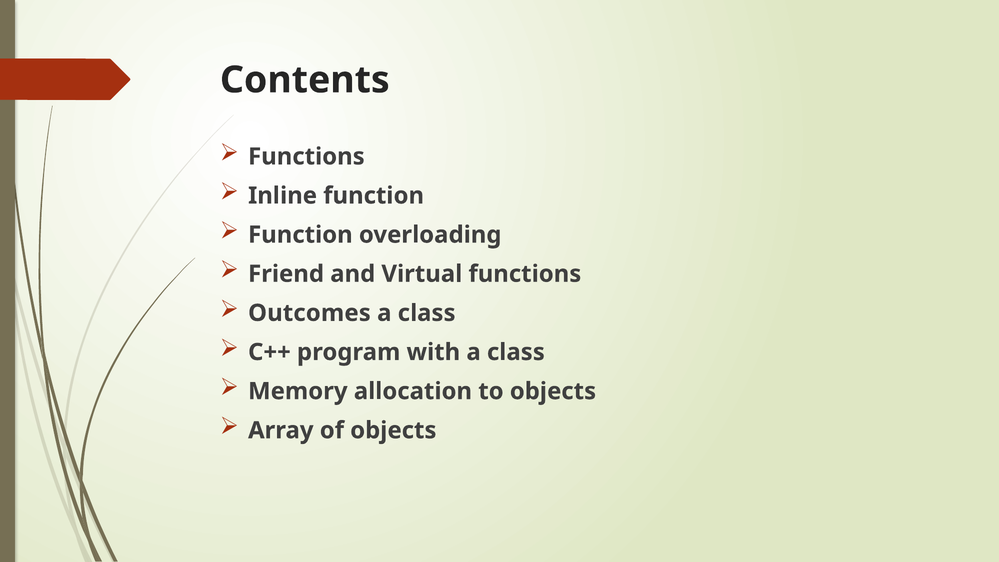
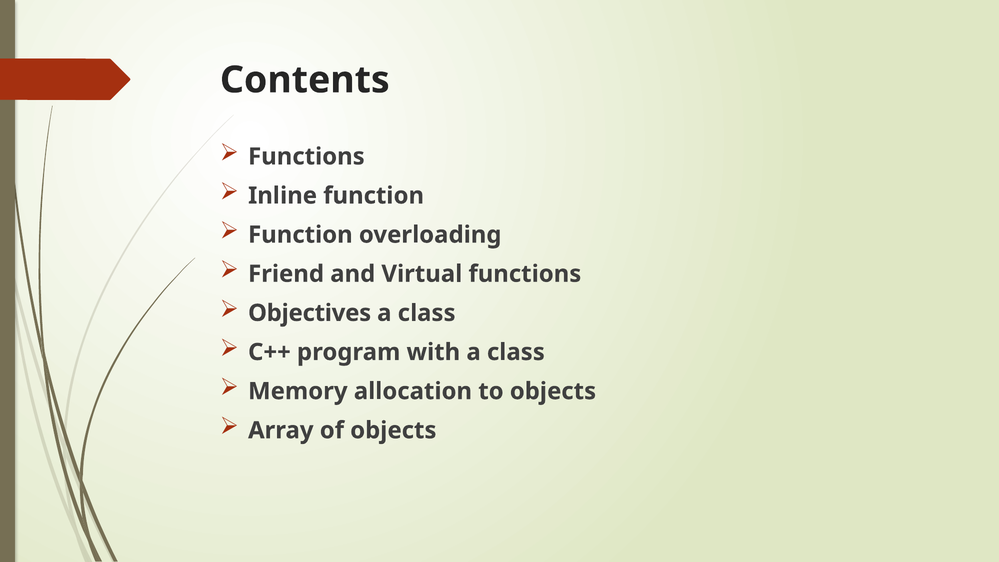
Outcomes: Outcomes -> Objectives (310, 313)
